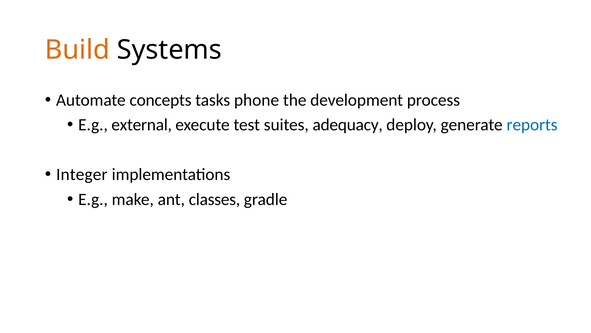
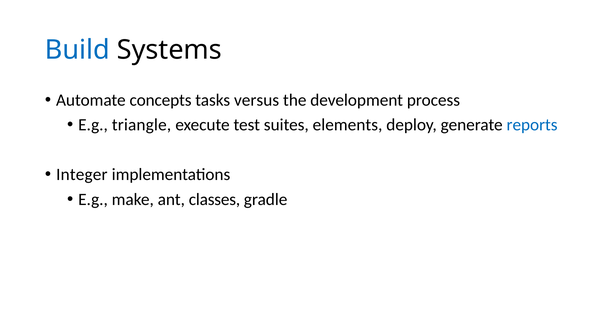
Build colour: orange -> blue (77, 50)
phone: phone -> versus (257, 100)
external: external -> triangle (141, 125)
adequacy: adequacy -> elements (348, 125)
